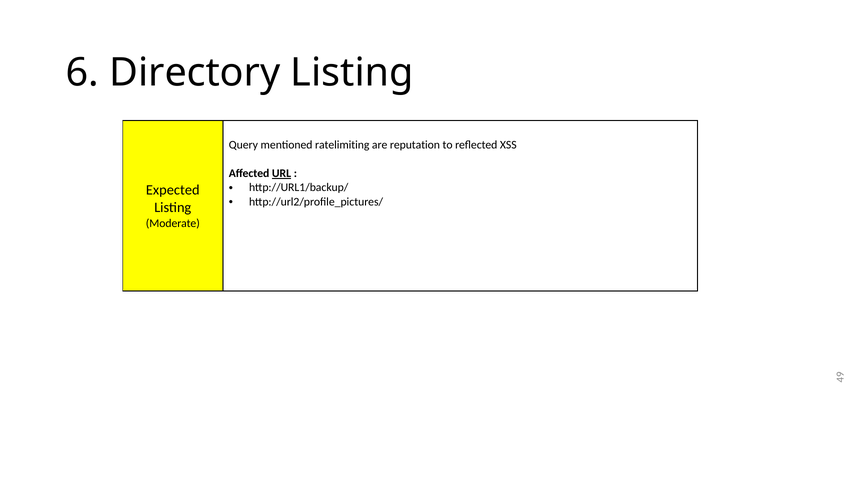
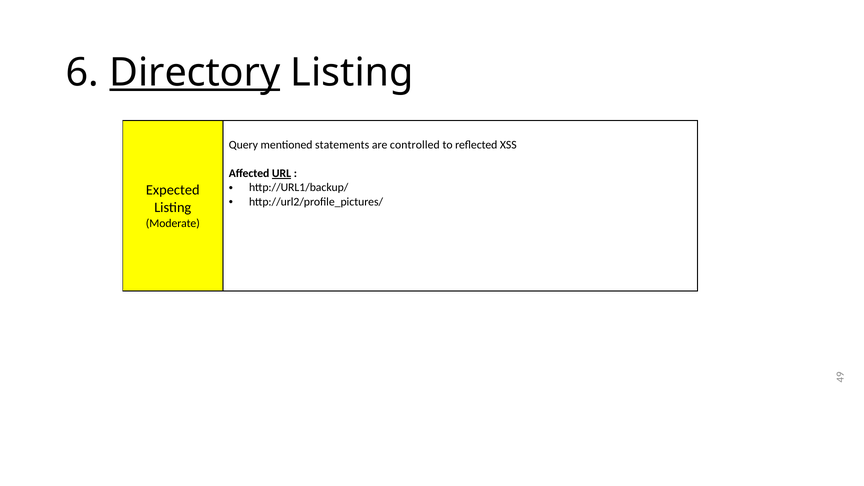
Directory underline: none -> present (195, 73)
ratelimiting: ratelimiting -> statements (342, 145)
reputation: reputation -> controlled (415, 145)
